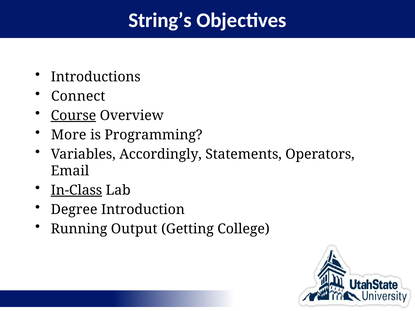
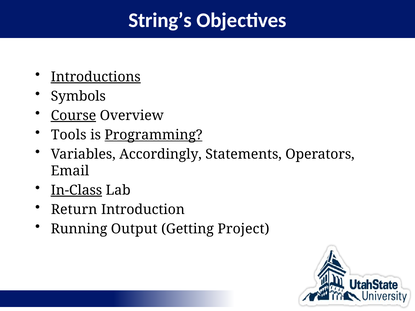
Introductions underline: none -> present (96, 77)
Connect: Connect -> Symbols (78, 96)
More: More -> Tools (69, 135)
Programming underline: none -> present (153, 135)
Degree: Degree -> Return (74, 210)
College: College -> Project (243, 229)
